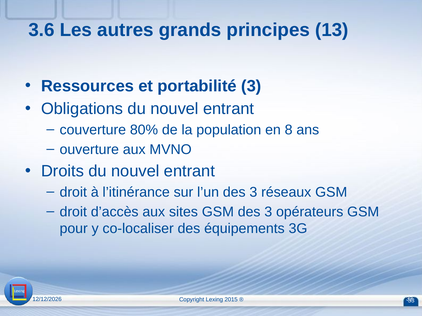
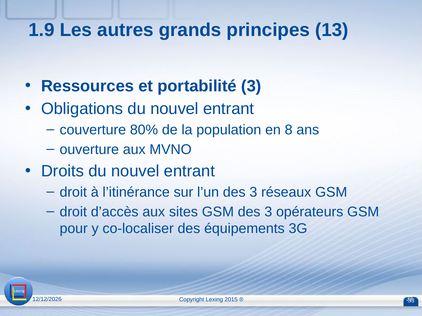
3.6: 3.6 -> 1.9 (42, 30)
